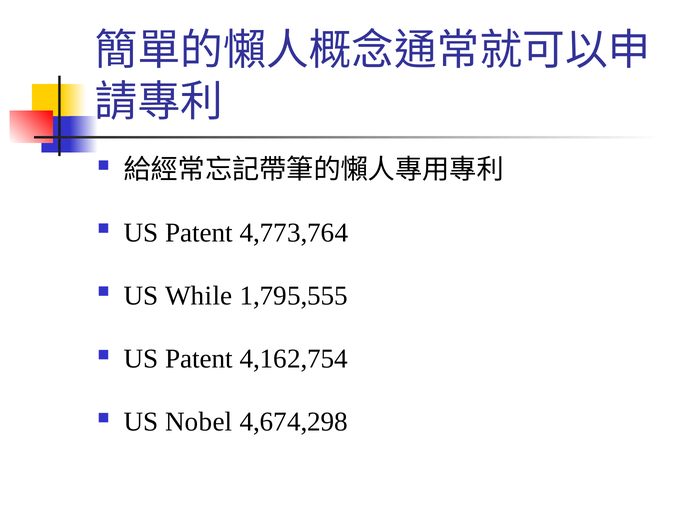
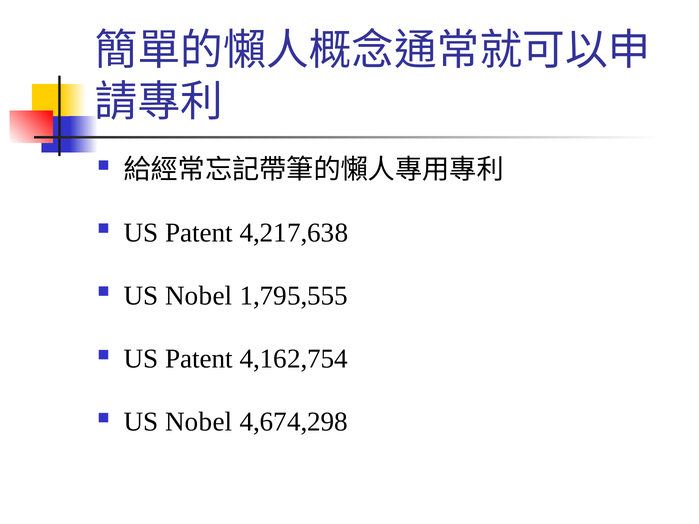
4,773,764: 4,773,764 -> 4,217,638 (294, 233)
While: While -> Nobel (199, 296)
